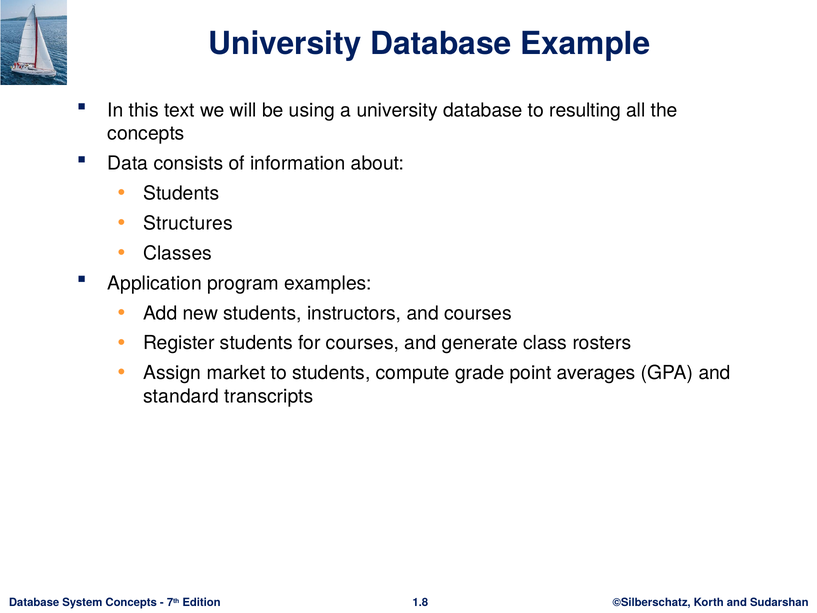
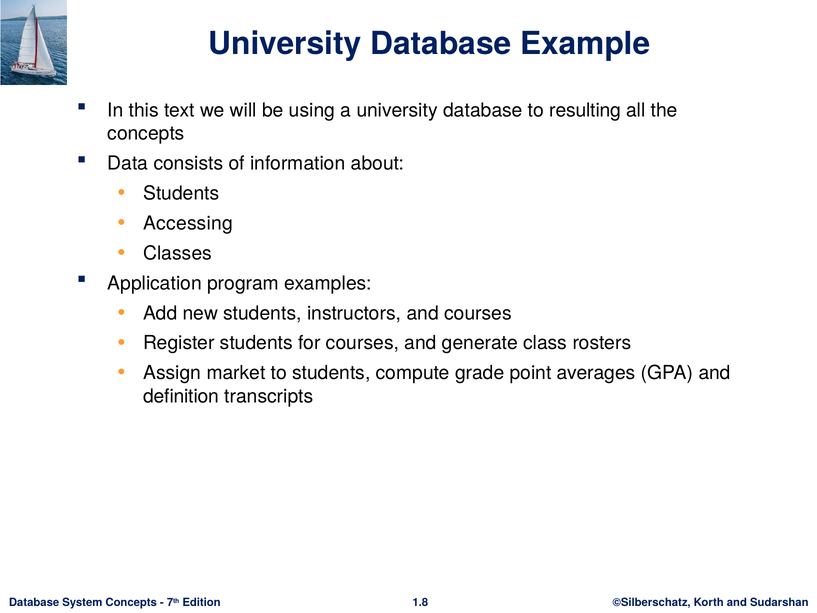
Structures: Structures -> Accessing (188, 223)
standard: standard -> definition (181, 396)
